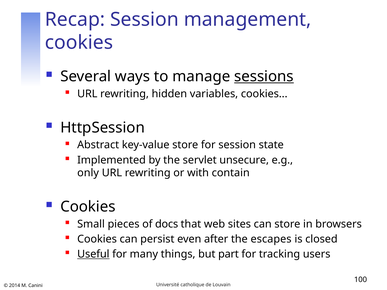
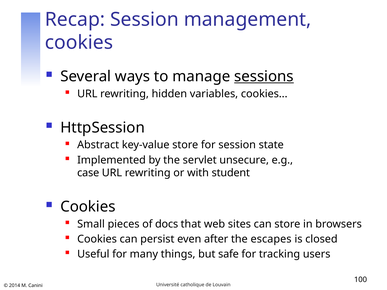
only: only -> case (88, 173)
contain: contain -> student (231, 173)
Useful underline: present -> none (93, 254)
part: part -> safe (228, 254)
